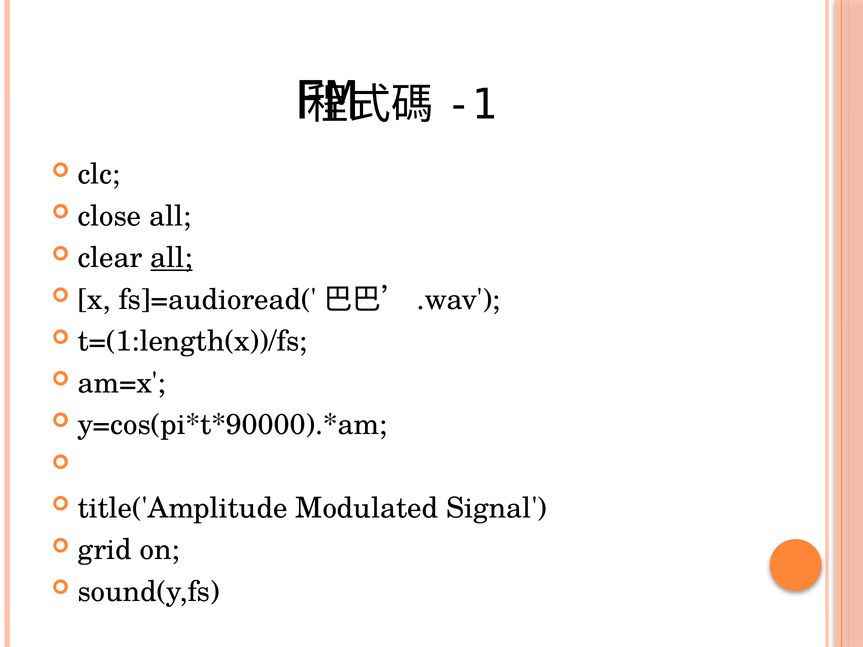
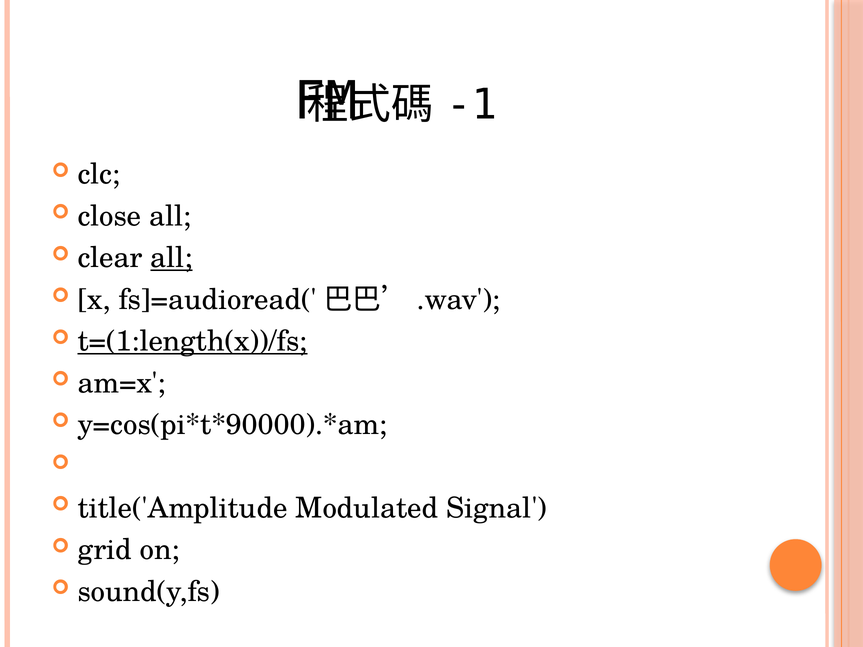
t=(1:length(x))/fs underline: none -> present (192, 341)
